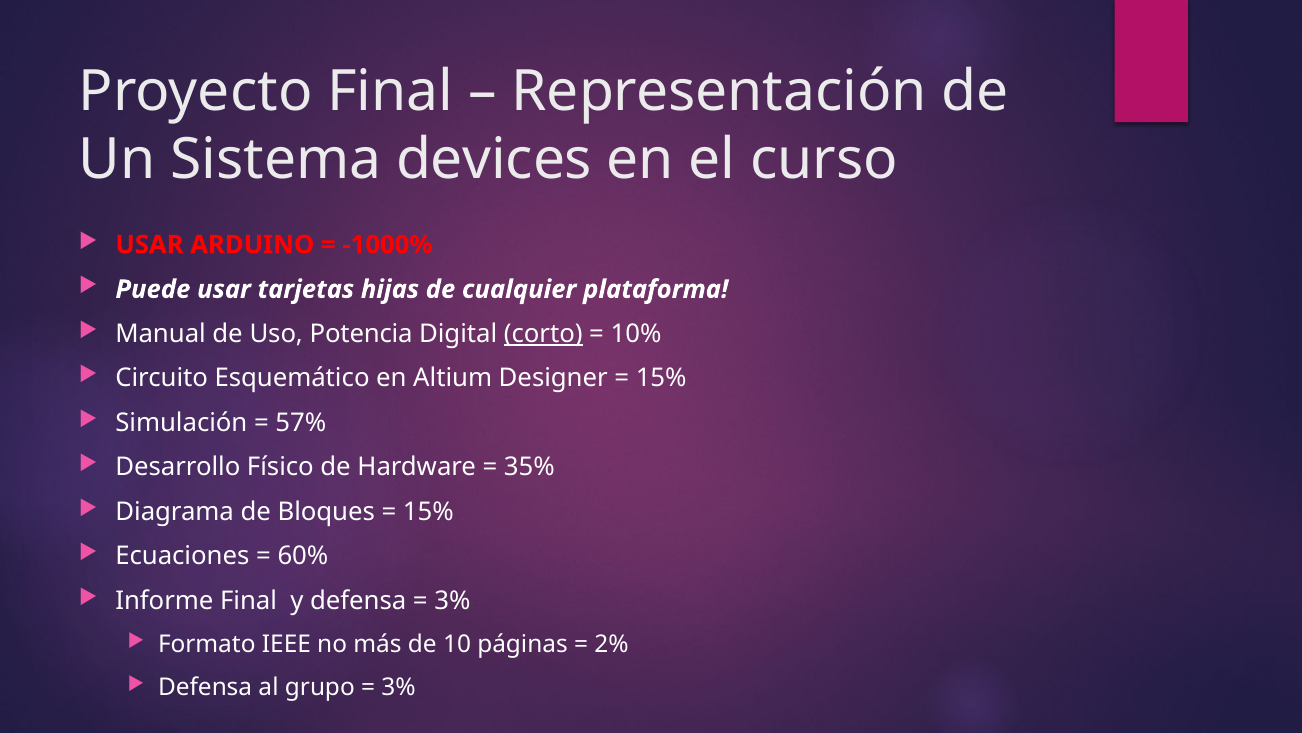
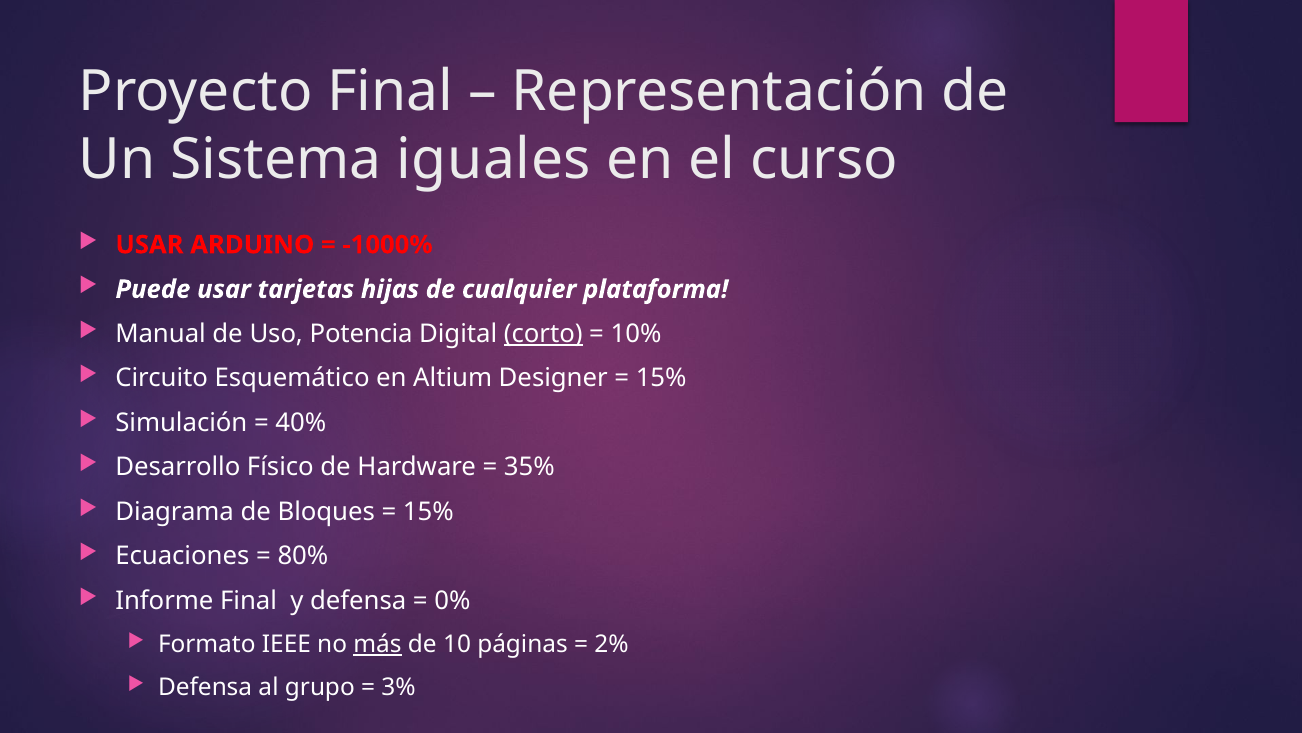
devices: devices -> iguales (494, 160)
57%: 57% -> 40% (301, 423)
60%: 60% -> 80% (303, 556)
3%: 3% -> 0% (452, 600)
más underline: none -> present (377, 644)
